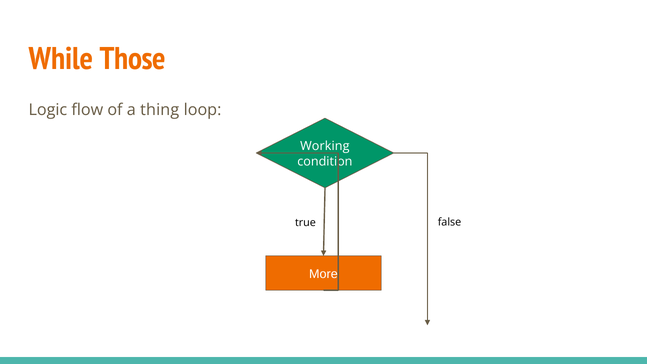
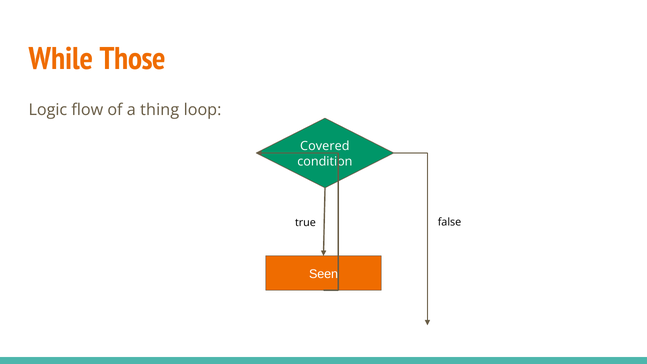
Working: Working -> Covered (325, 146)
More: More -> Seen (324, 274)
